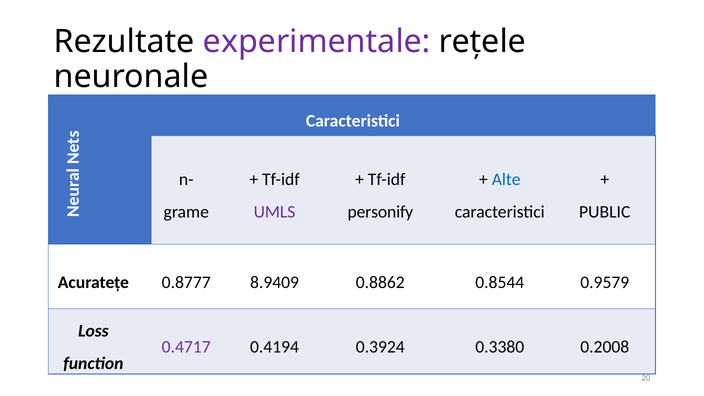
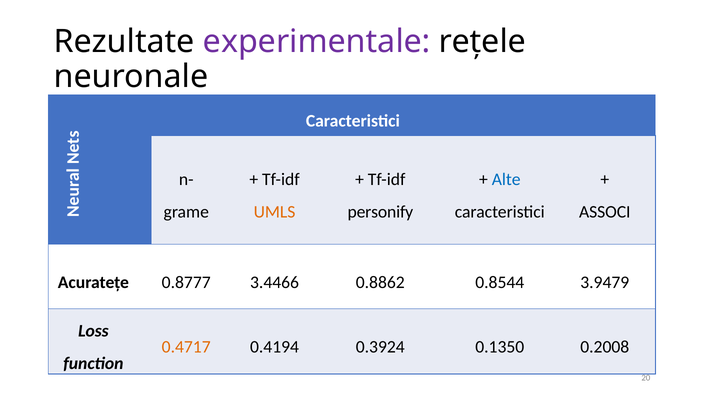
UMLS colour: purple -> orange (275, 212)
PUBLIC: PUBLIC -> ASSOCI (605, 212)
8.9409: 8.9409 -> 3.4466 (275, 282)
0.9579: 0.9579 -> 3.9479 (605, 282)
0.4717 colour: purple -> orange (186, 347)
0.3380: 0.3380 -> 0.1350 (500, 347)
